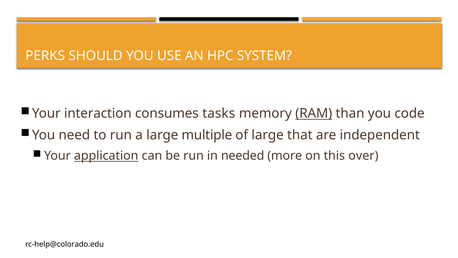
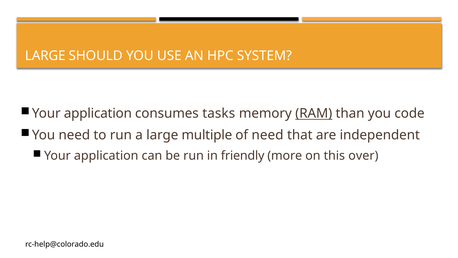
PERKS: PERKS -> LARGE (45, 56)
interaction: interaction -> application (98, 113)
of large: large -> need (268, 135)
application underline: present -> none (106, 156)
needed: needed -> friendly (243, 156)
